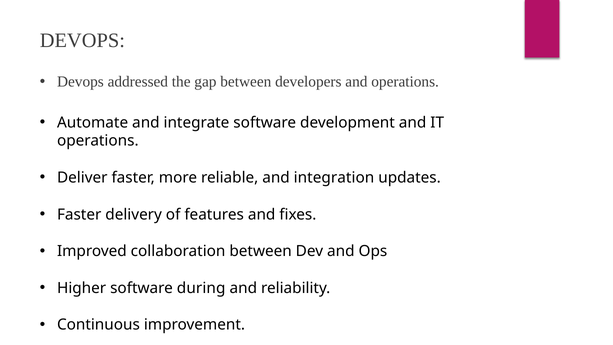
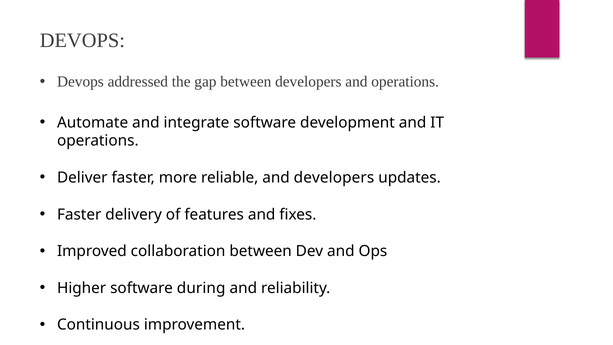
and integration: integration -> developers (334, 178)
